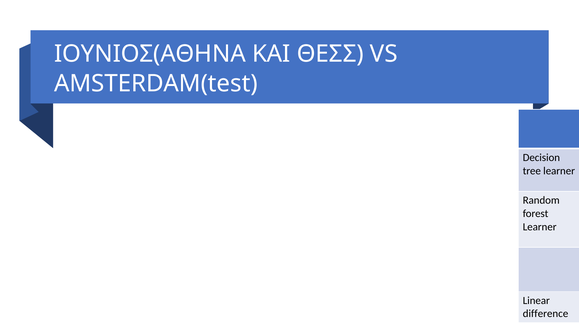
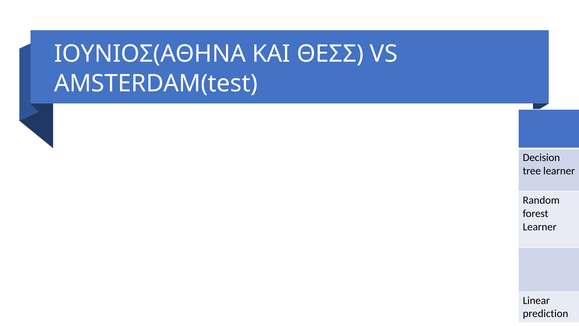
difference: difference -> prediction (546, 313)
